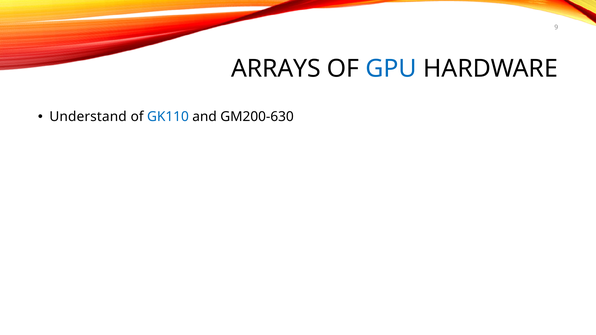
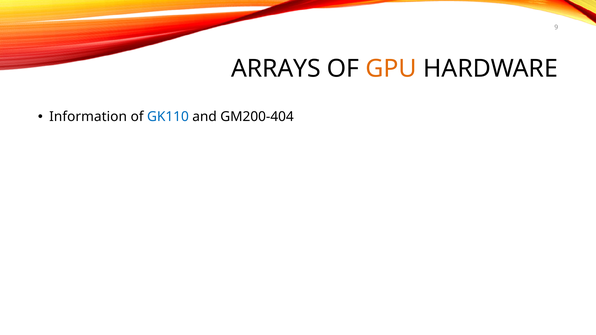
GPU colour: blue -> orange (391, 69)
Understand: Understand -> Information (88, 117)
GM200-630: GM200-630 -> GM200-404 (257, 117)
